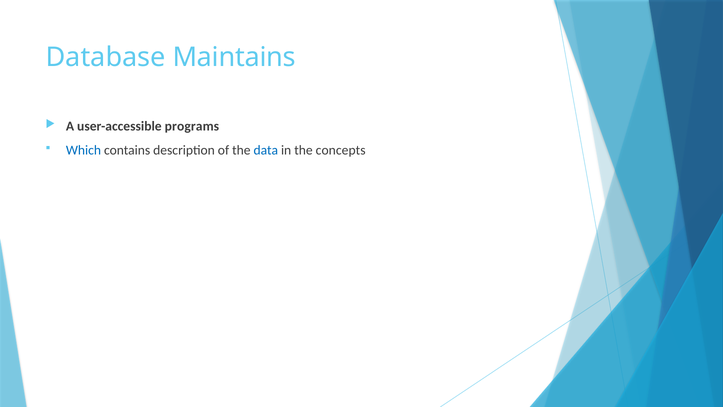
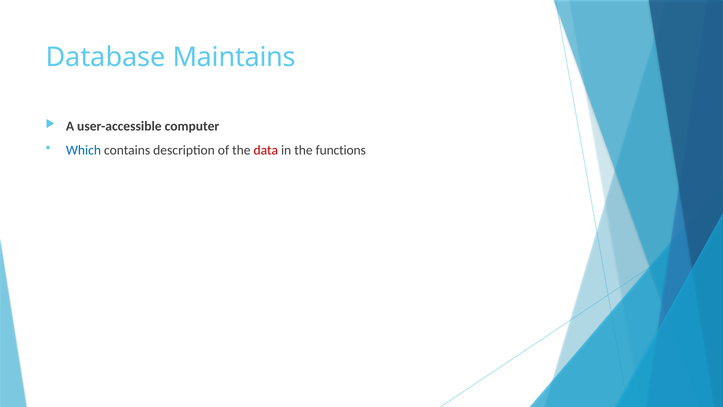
programs: programs -> computer (192, 126)
data colour: blue -> red (266, 150)
concepts: concepts -> functions (341, 150)
